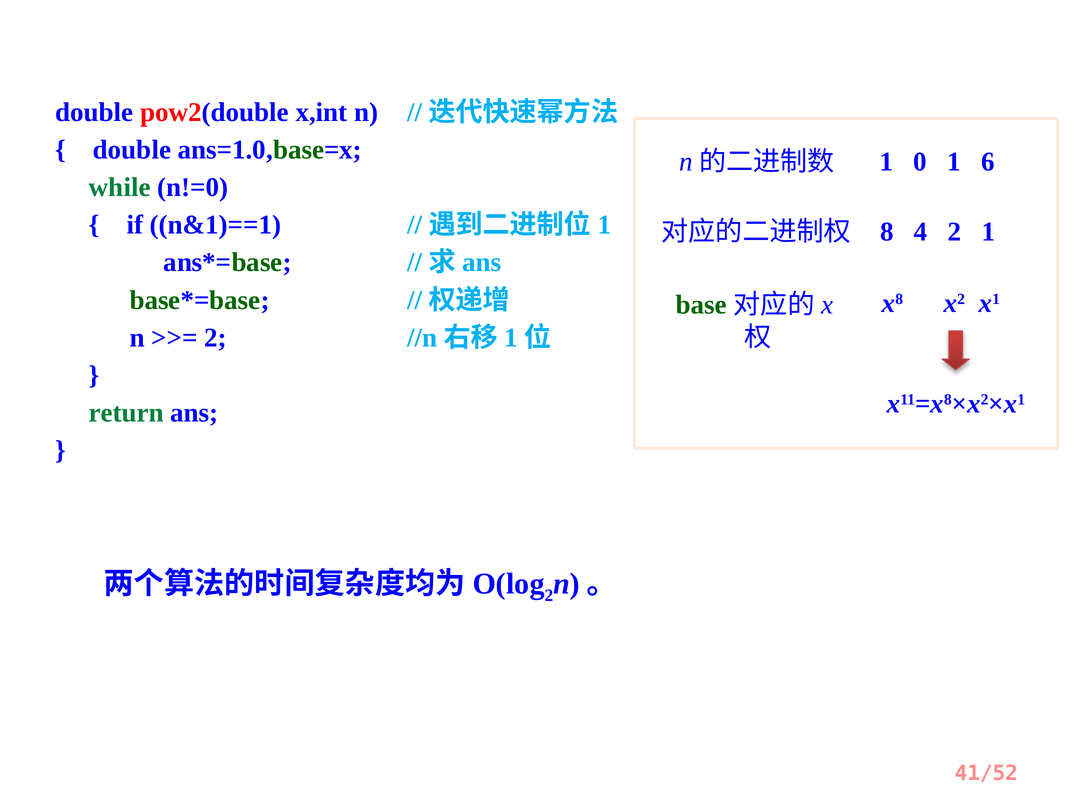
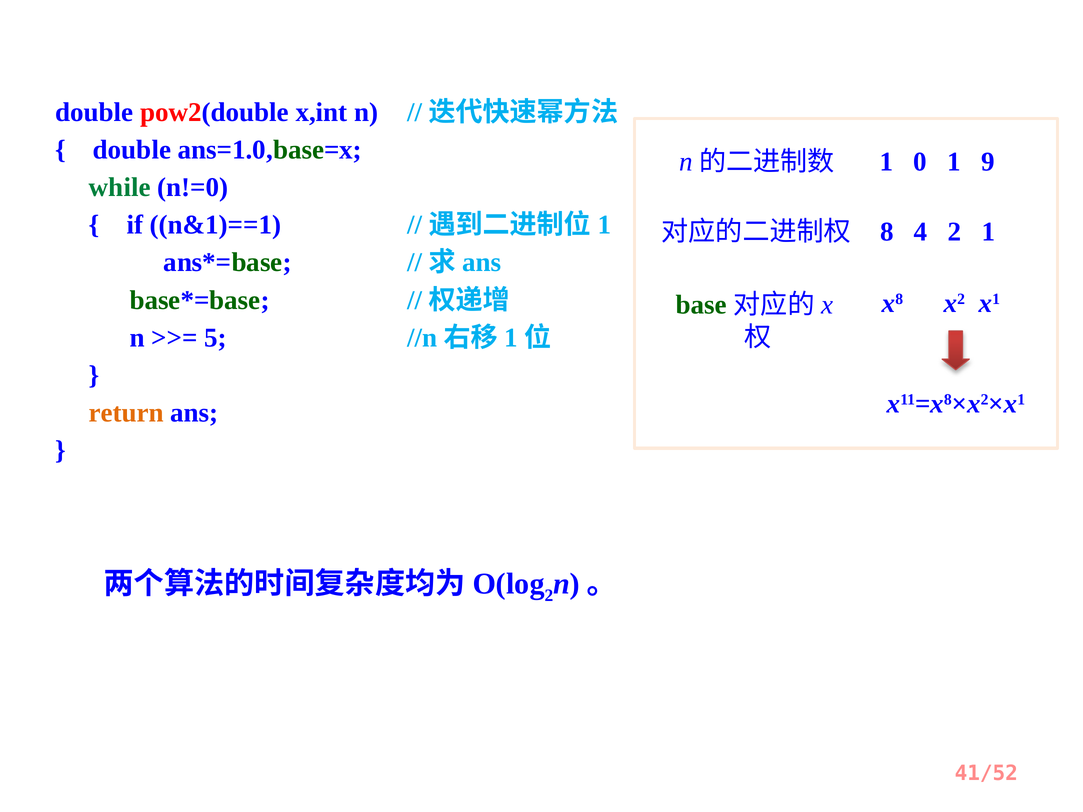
6: 6 -> 9 (988, 162)
2: 2 -> 5 (215, 338)
return colour: green -> orange (126, 413)
